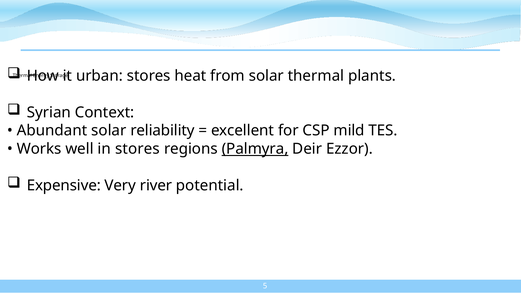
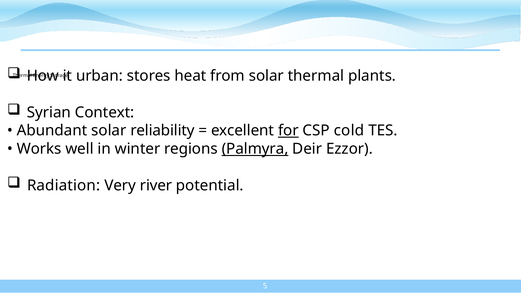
for underline: none -> present (288, 131)
mild: mild -> cold (349, 131)
in stores: stores -> winter (138, 149)
Expensive: Expensive -> Radiation (64, 185)
